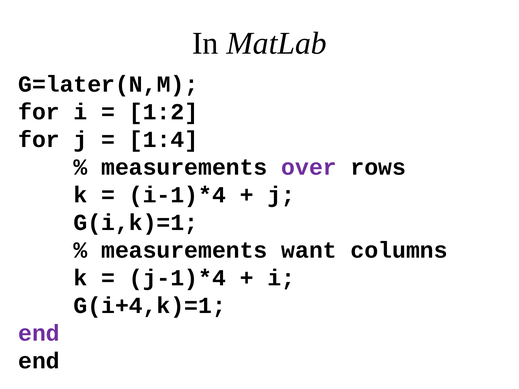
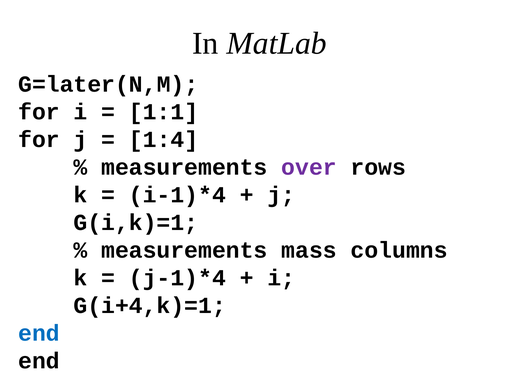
1:2: 1:2 -> 1:1 (164, 112)
want: want -> mass (309, 250)
end colour: purple -> blue (39, 334)
